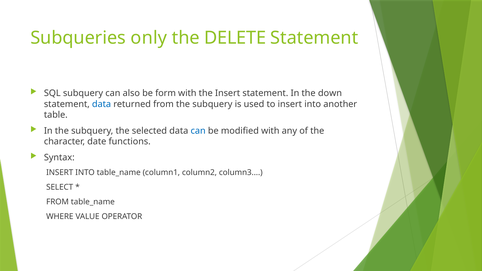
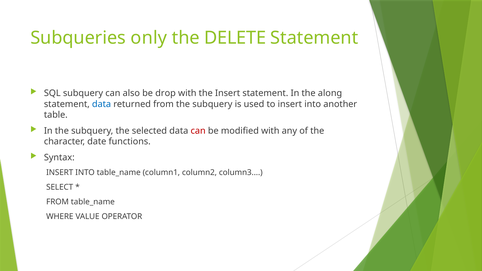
form: form -> drop (166, 93)
down: down -> along (330, 93)
can colour: blue -> red (198, 131)
